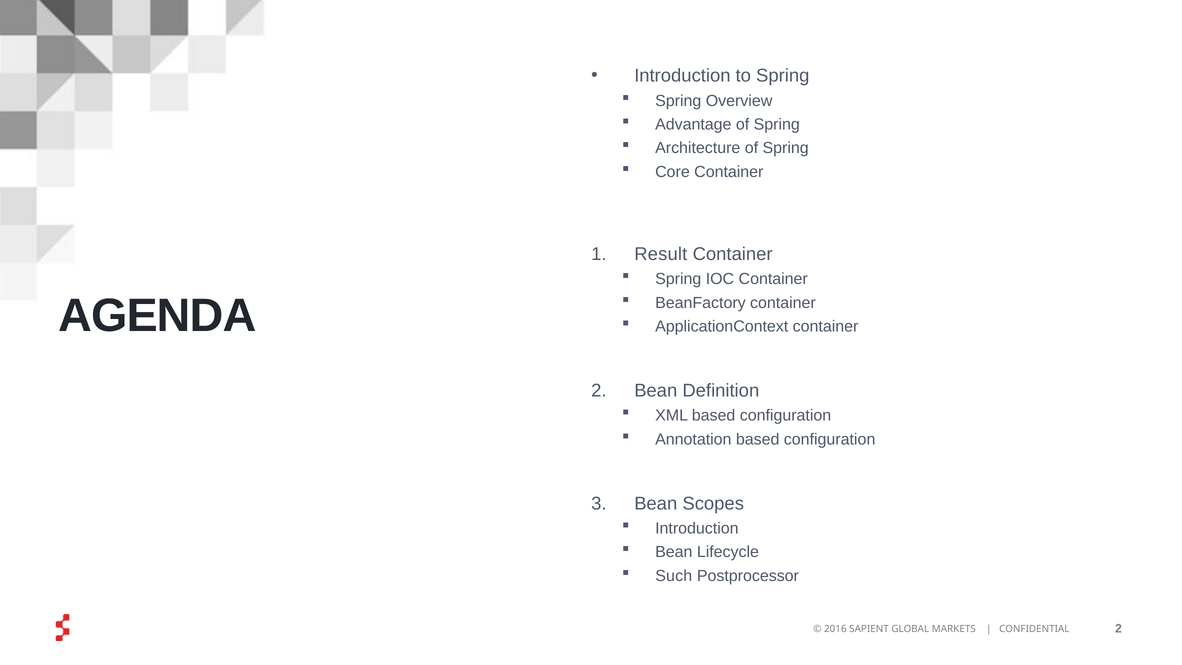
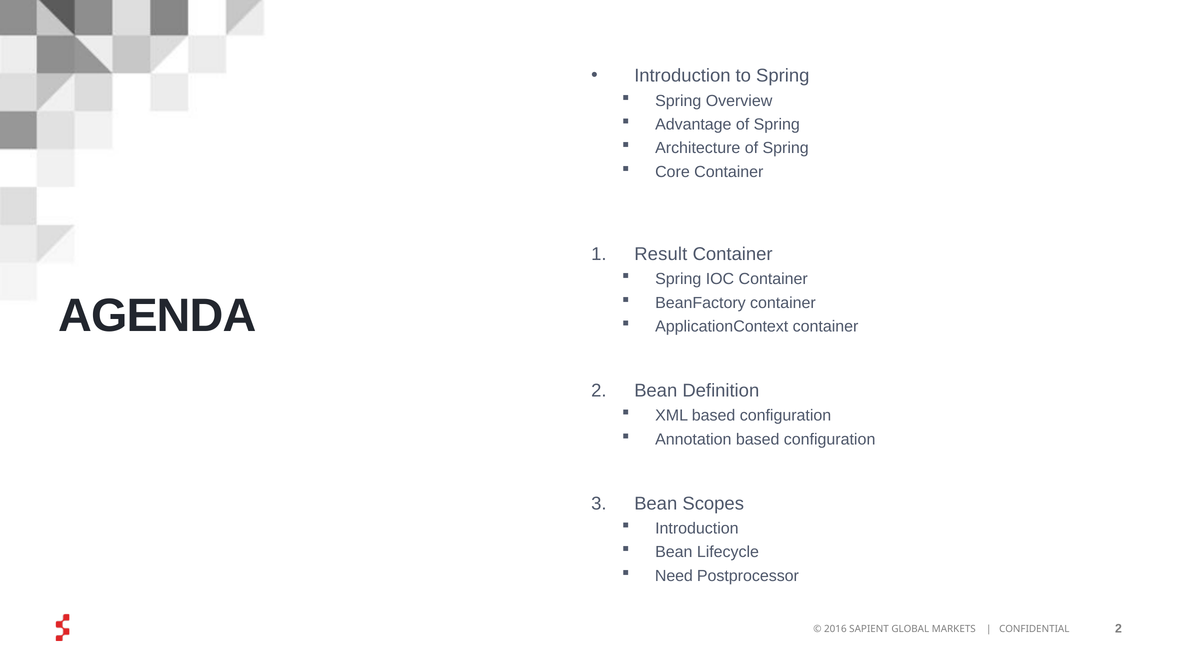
Such: Such -> Need (674, 576)
